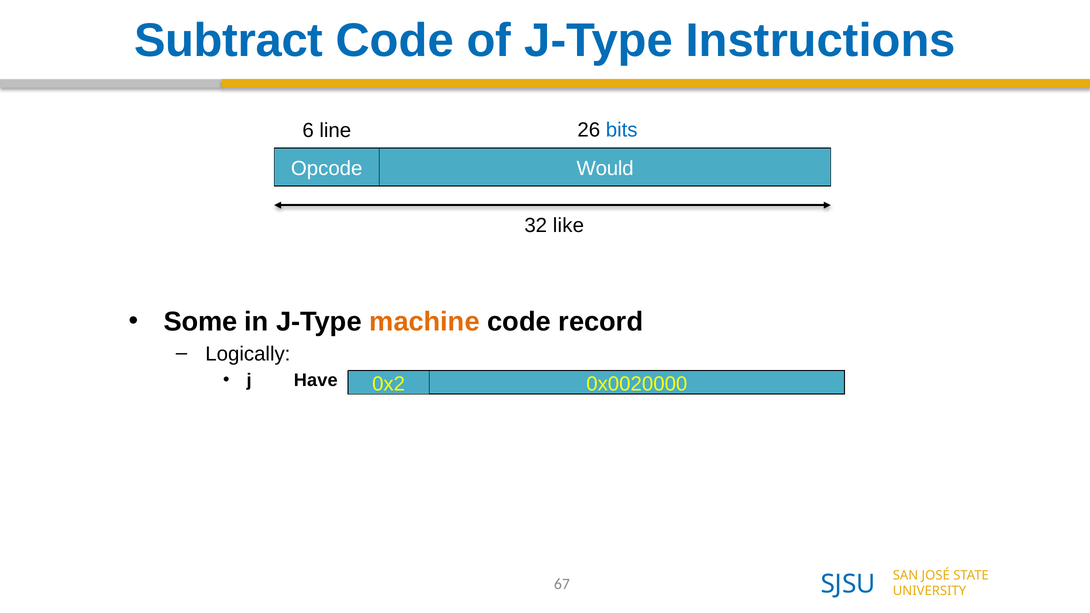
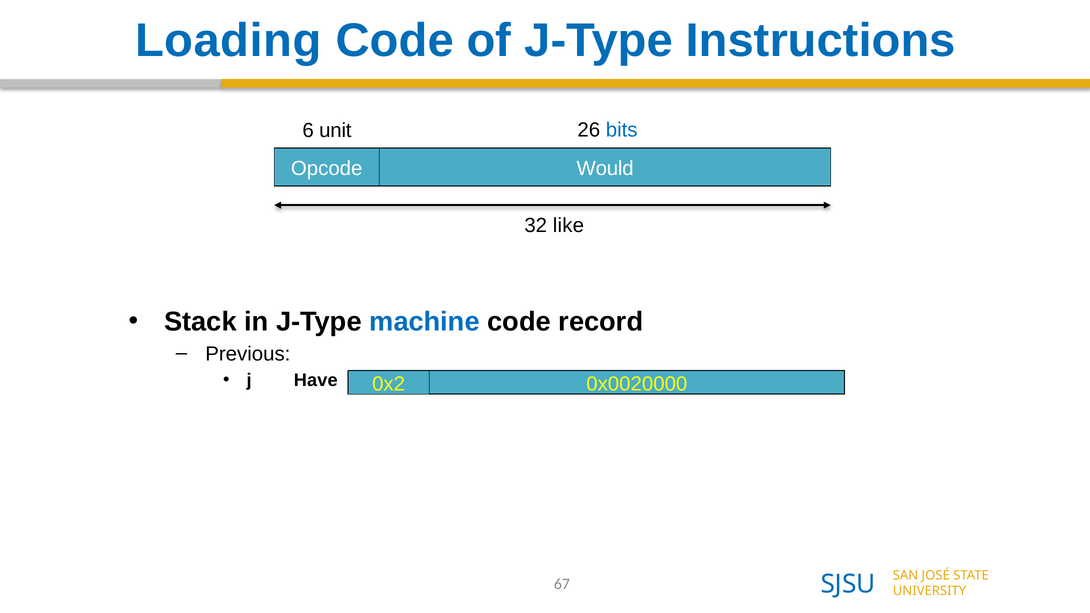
Subtract: Subtract -> Loading (228, 41)
line: line -> unit (335, 130)
Some: Some -> Stack (200, 322)
machine colour: orange -> blue (425, 322)
Logically: Logically -> Previous (248, 354)
